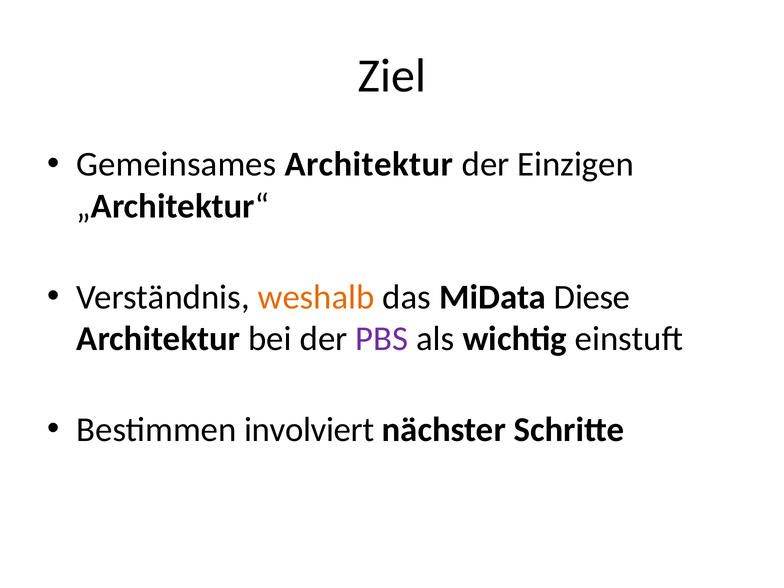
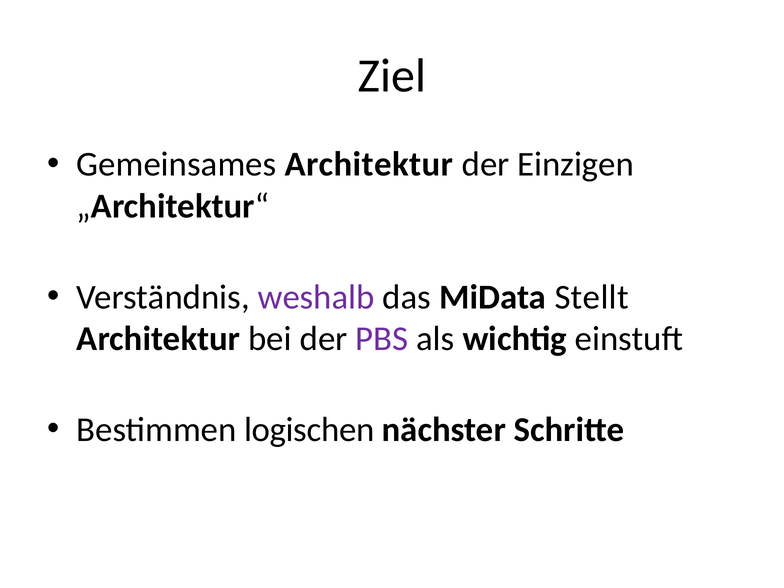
weshalb colour: orange -> purple (316, 297)
Diese: Diese -> Stellt (592, 297)
involviert: involviert -> logischen (309, 430)
